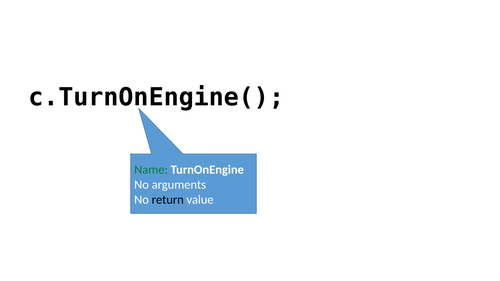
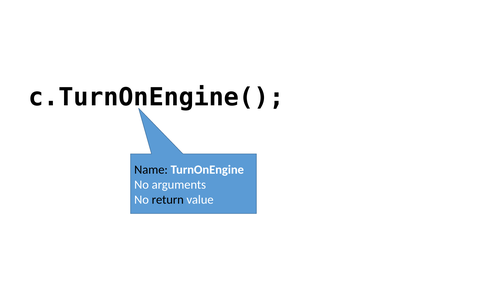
Name colour: green -> black (151, 170)
